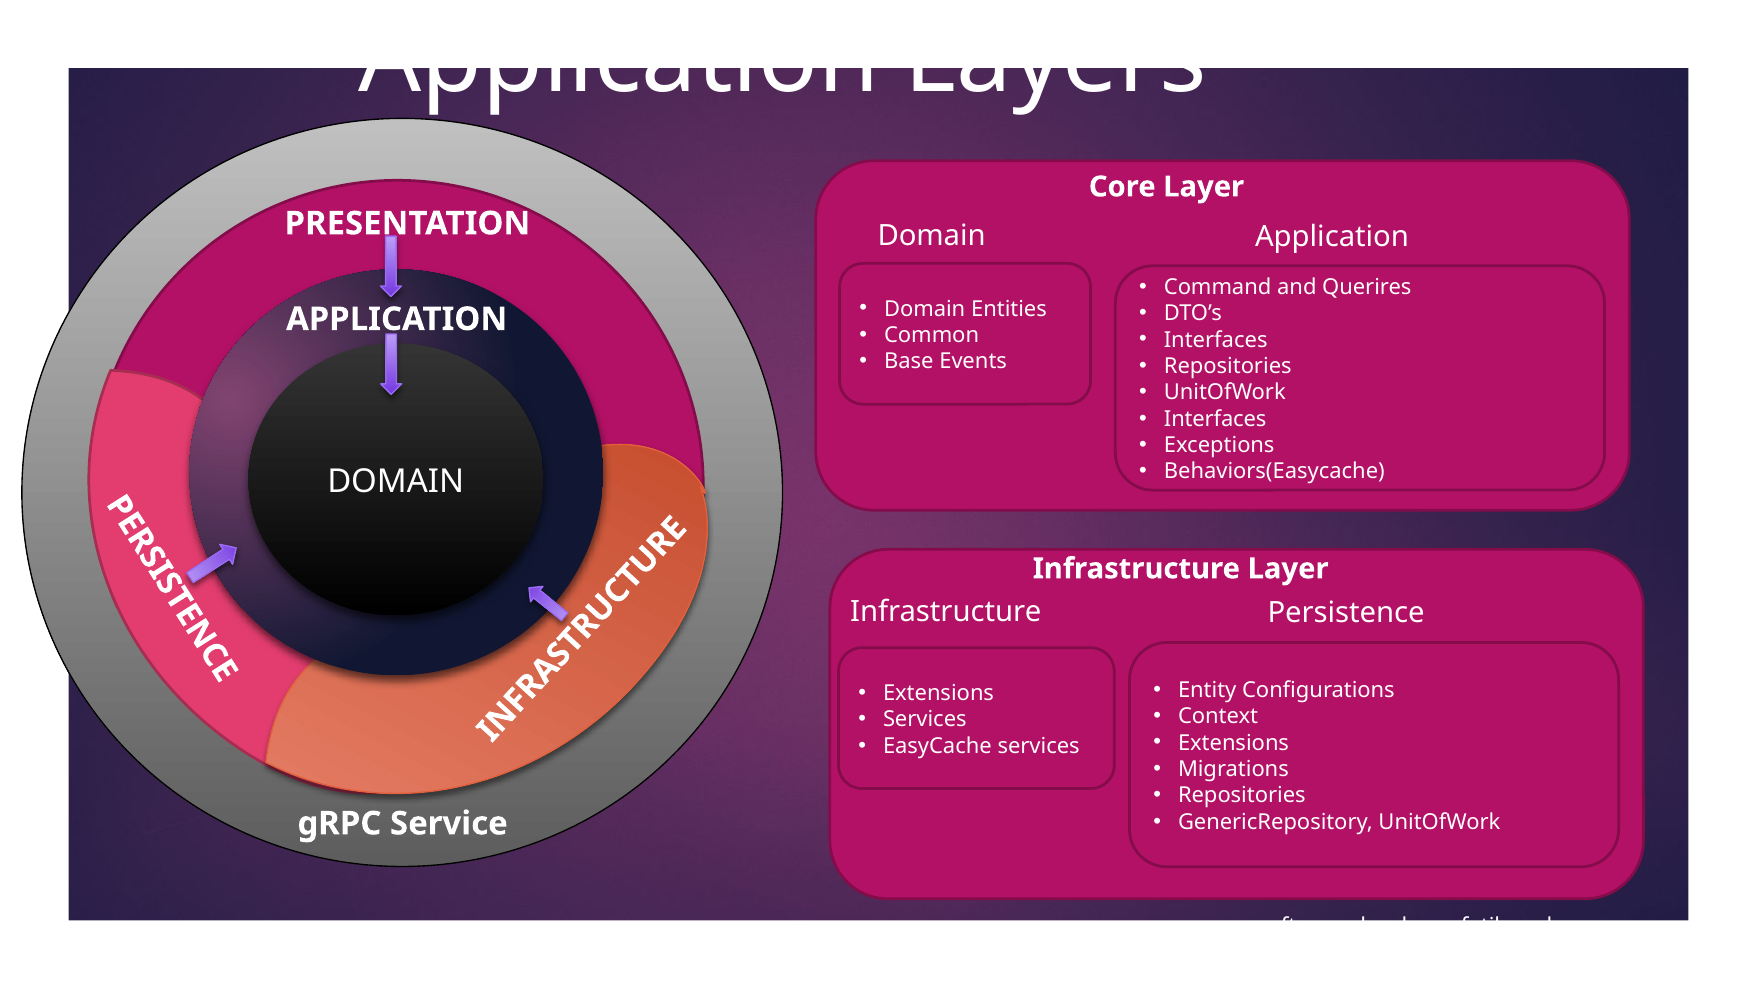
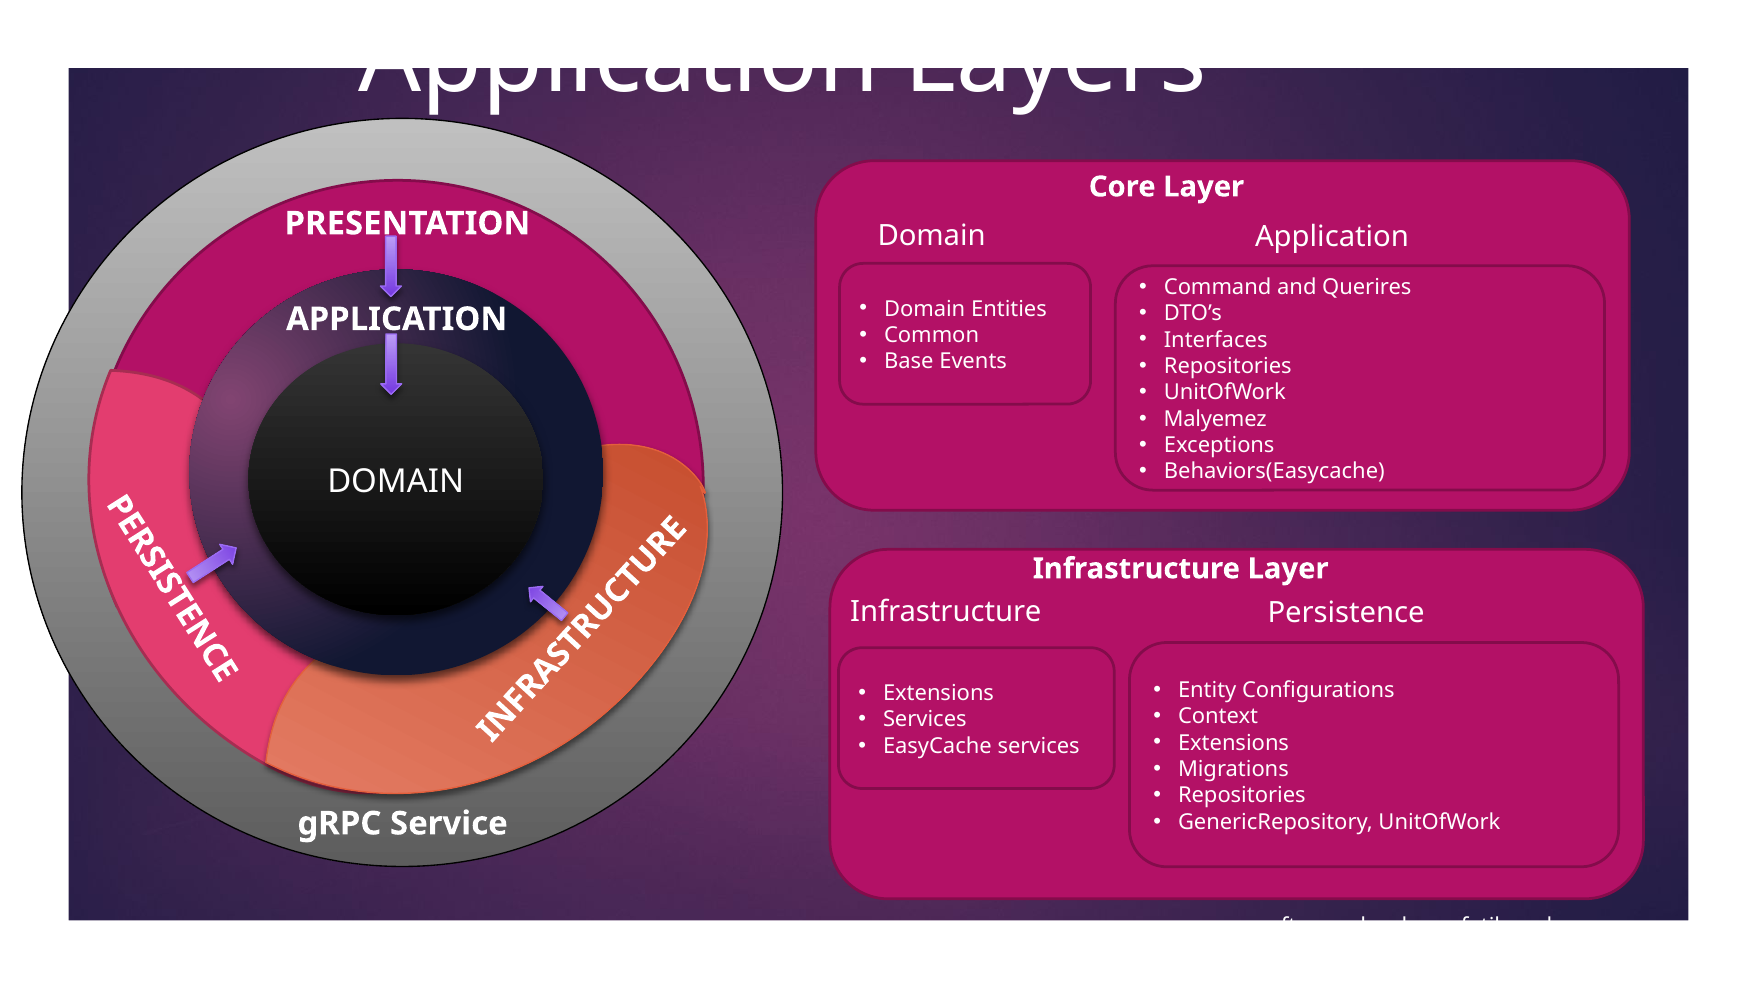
Interfaces: Interfaces -> Malyemez (1215, 419)
